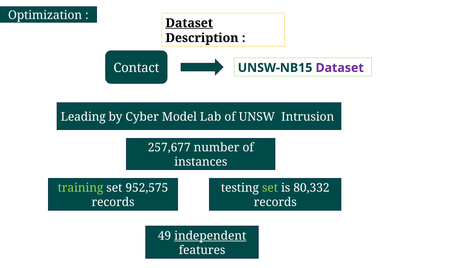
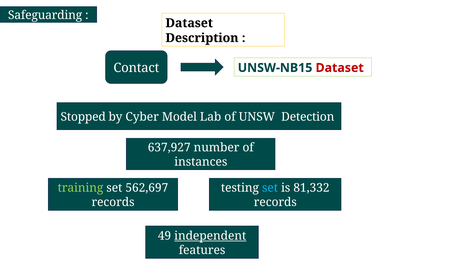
Optimization: Optimization -> Safeguarding (45, 15)
Dataset underline: present -> none (189, 23)
Dataset colour: purple -> red (340, 68)
Leading: Leading -> Stopped (83, 117)
Intrusion: Intrusion -> Detection (308, 117)
257,677: 257,677 -> 637,927 (169, 147)
952,575: 952,575 -> 562,697 (147, 188)
set colour: light green -> light blue (270, 188)
80,332: 80,332 -> 81,332 (311, 188)
